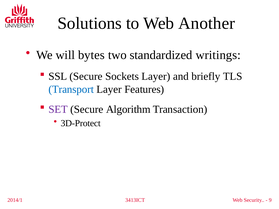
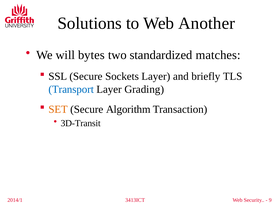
writings: writings -> matches (218, 55)
Features: Features -> Grading (144, 89)
SET colour: purple -> orange (58, 109)
3D-Protect: 3D-Protect -> 3D-Transit (81, 123)
